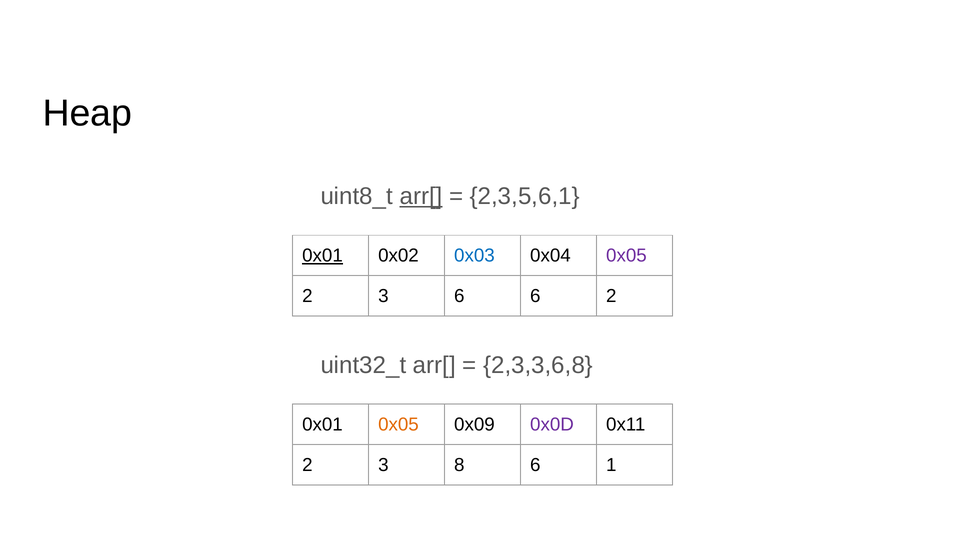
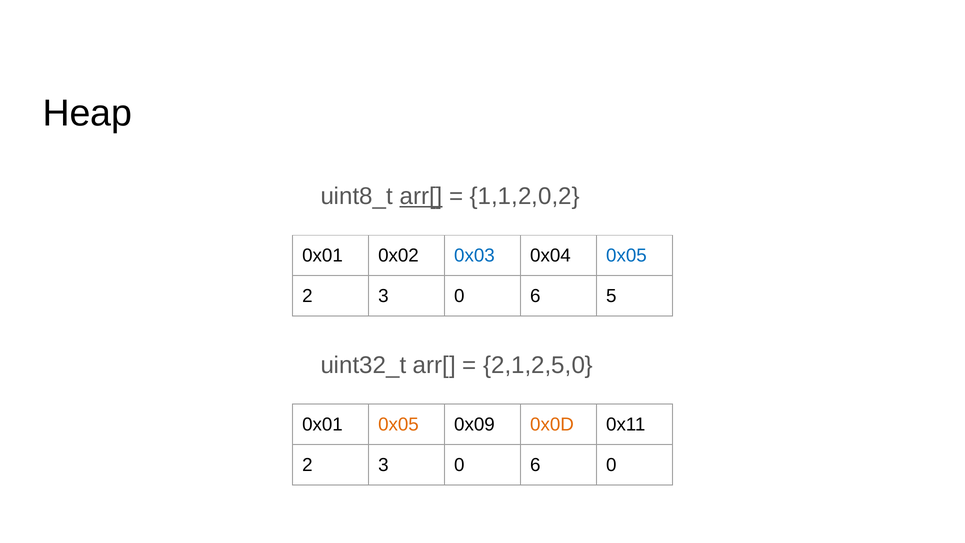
2,3,5,6,1: 2,3,5,6,1 -> 1,1,2,0,2 (525, 196)
0x01 underline: present -> none (322, 256)
0x05 colour: purple -> blue (626, 256)
6: 6 -> 0 (459, 296)
6 2: 2 -> 5 (611, 296)
2,3,3,6,8: 2,3,3,6,8 -> 2,1,2,5,0 (538, 365)
0x0D colour: purple -> orange (552, 425)
8: 8 -> 0 (459, 465)
6 1: 1 -> 0 (611, 465)
